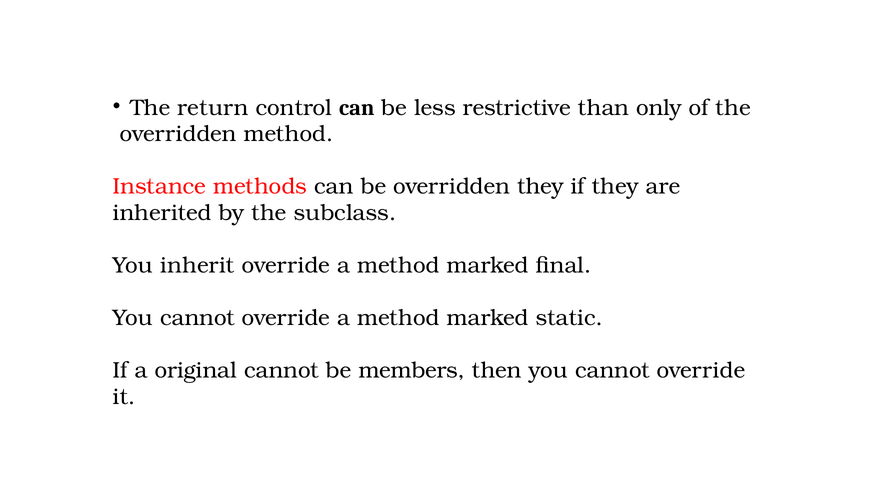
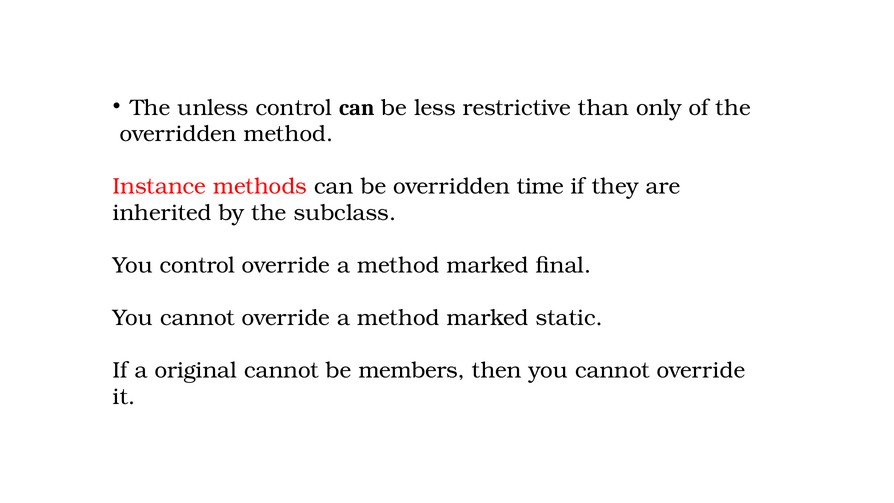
return: return -> unless (213, 108)
overridden they: they -> time (540, 186)
You inherit: inherit -> control (198, 265)
